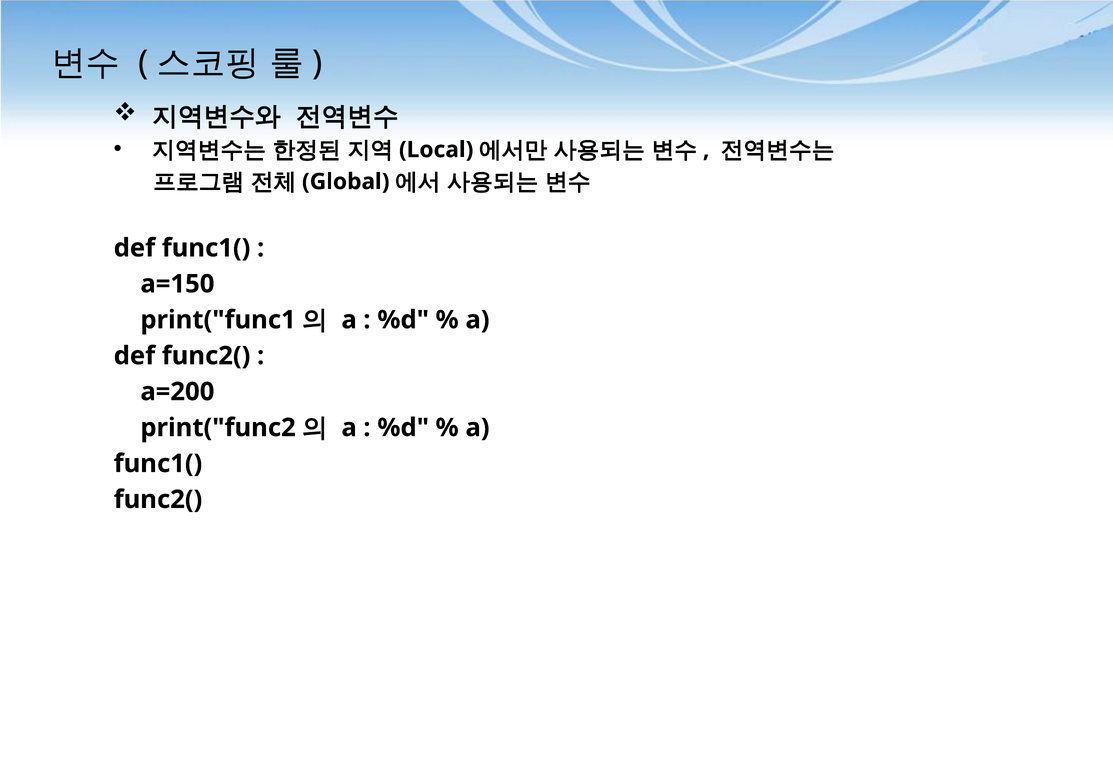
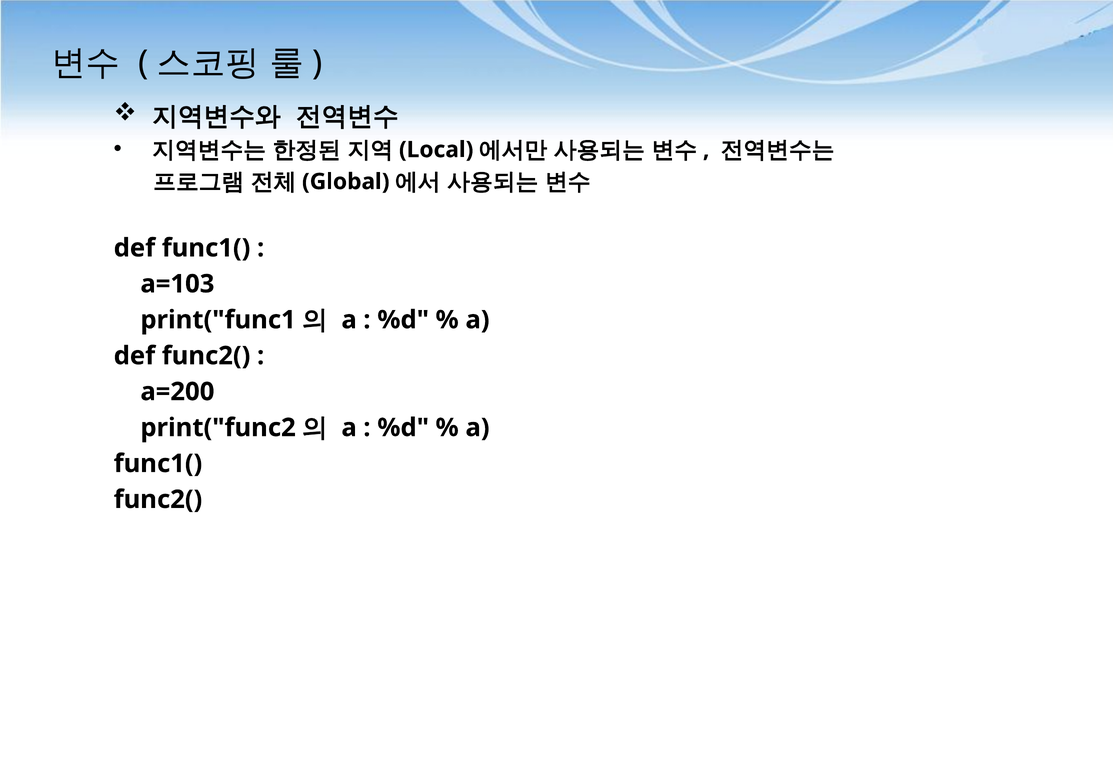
a=150: a=150 -> a=103 (177, 284)
